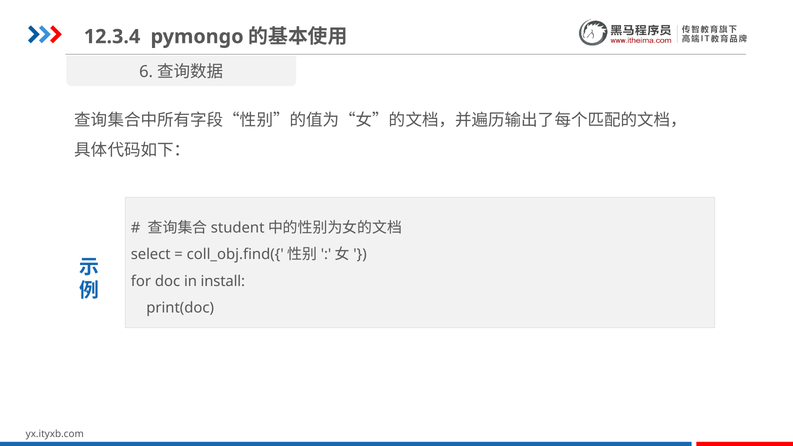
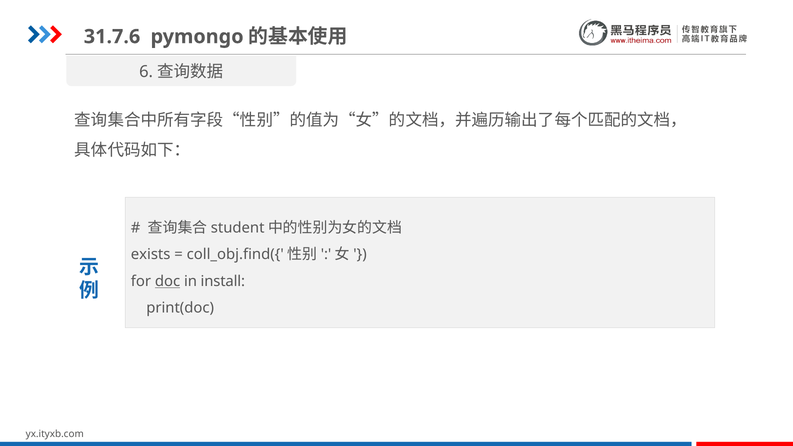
12.3.4: 12.3.4 -> 31.7.6 (112, 37)
select: select -> exists (151, 255)
doc underline: none -> present (168, 281)
